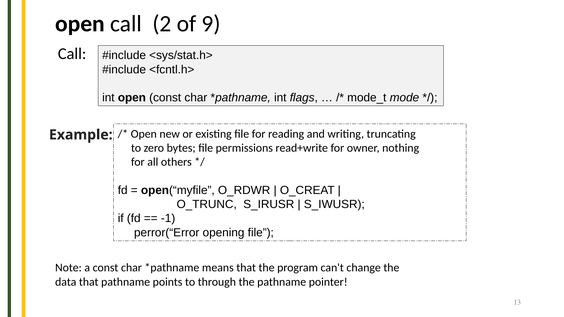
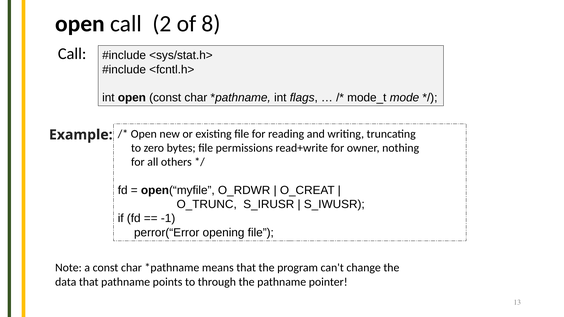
9: 9 -> 8 (211, 24)
